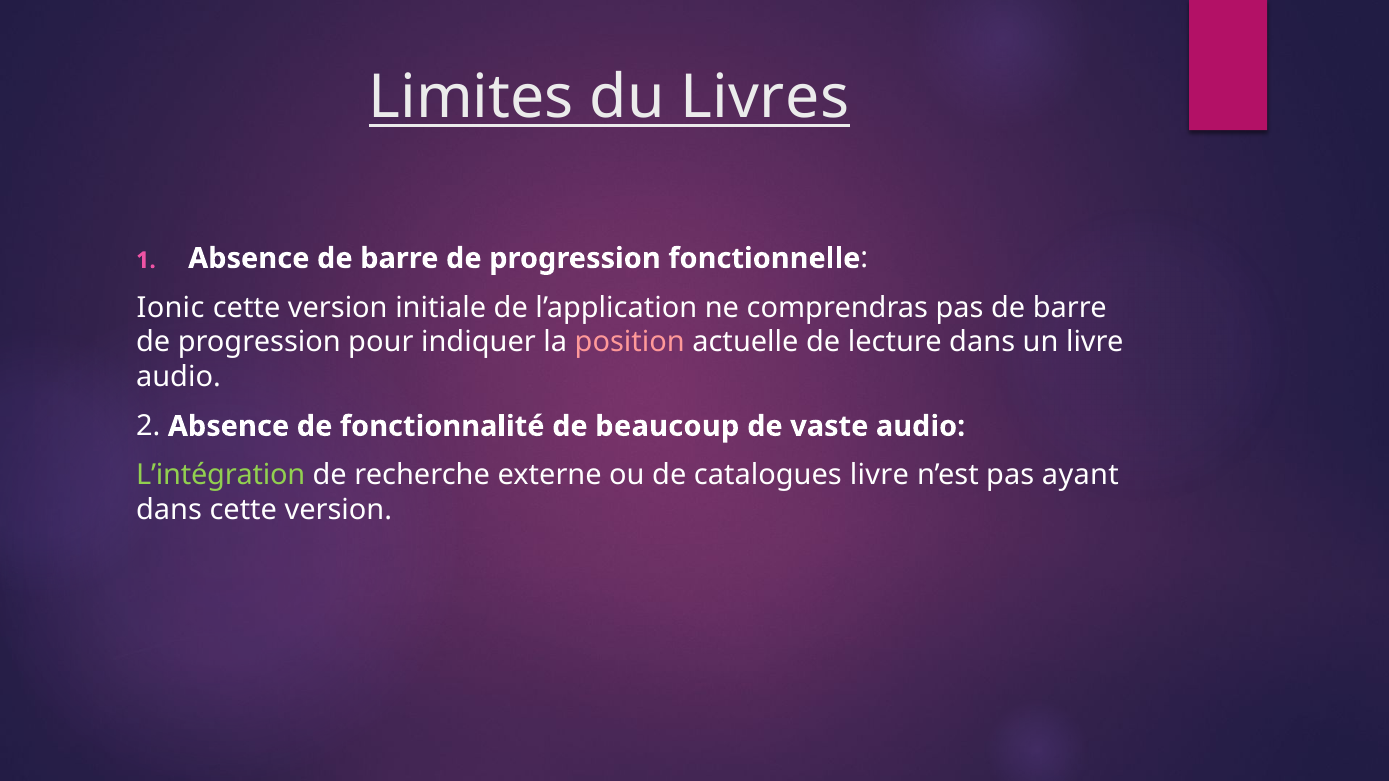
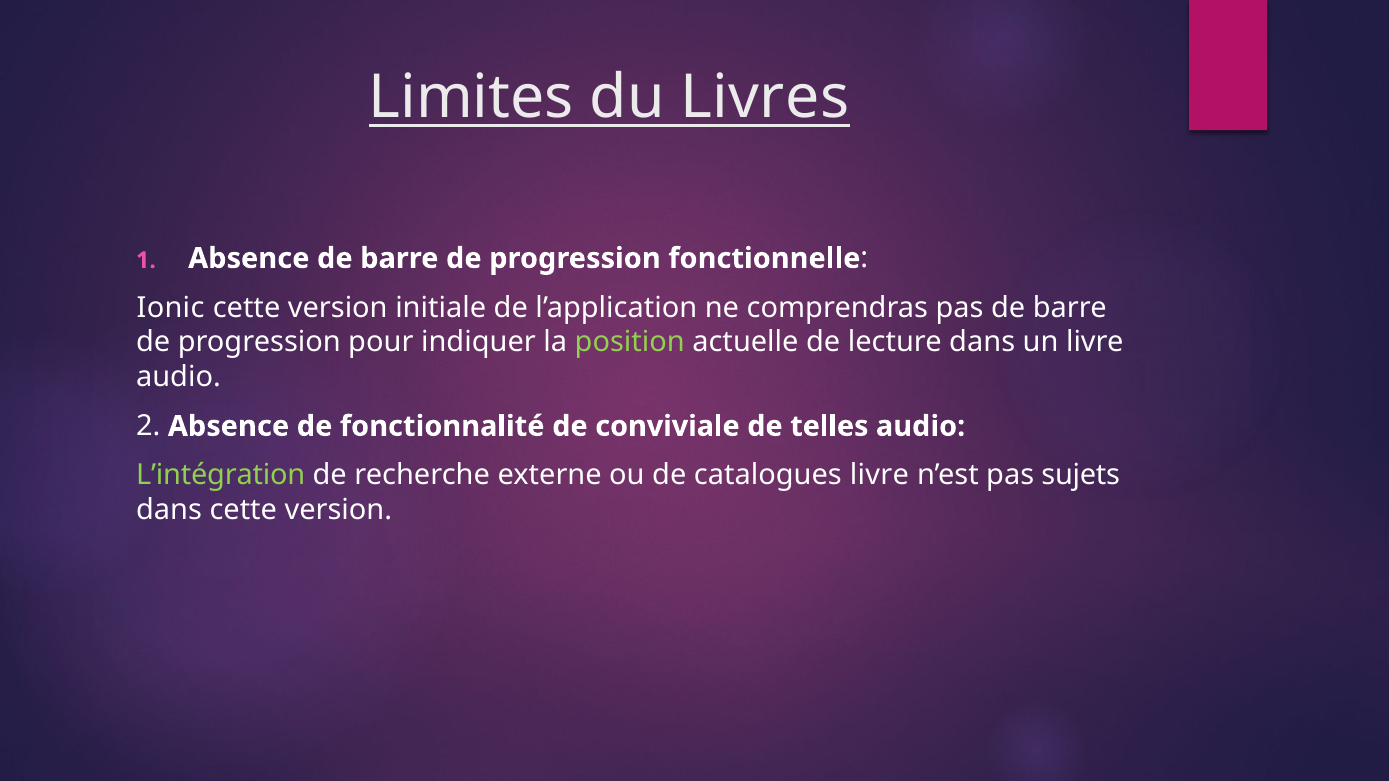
position colour: pink -> light green (630, 342)
beaucoup: beaucoup -> conviviale (667, 426)
vaste: vaste -> telles (829, 426)
ayant: ayant -> sujets (1081, 476)
